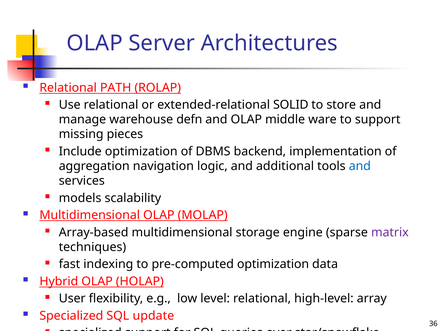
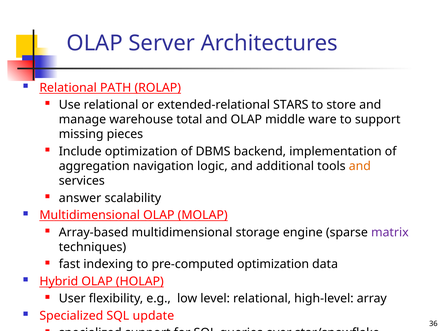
SOLID: SOLID -> STARS (291, 105)
defn: defn -> total (189, 120)
and colour: blue -> orange (360, 166)
models: models -> answer (80, 198)
